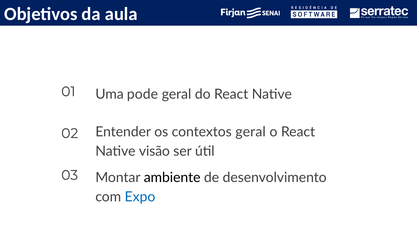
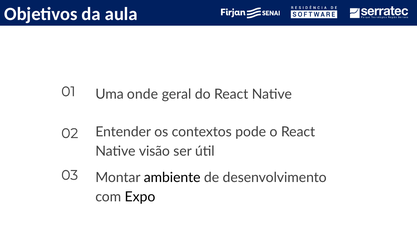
pode: pode -> onde (142, 94)
contextos geral: geral -> pode (251, 132)
Expo colour: blue -> black (140, 197)
